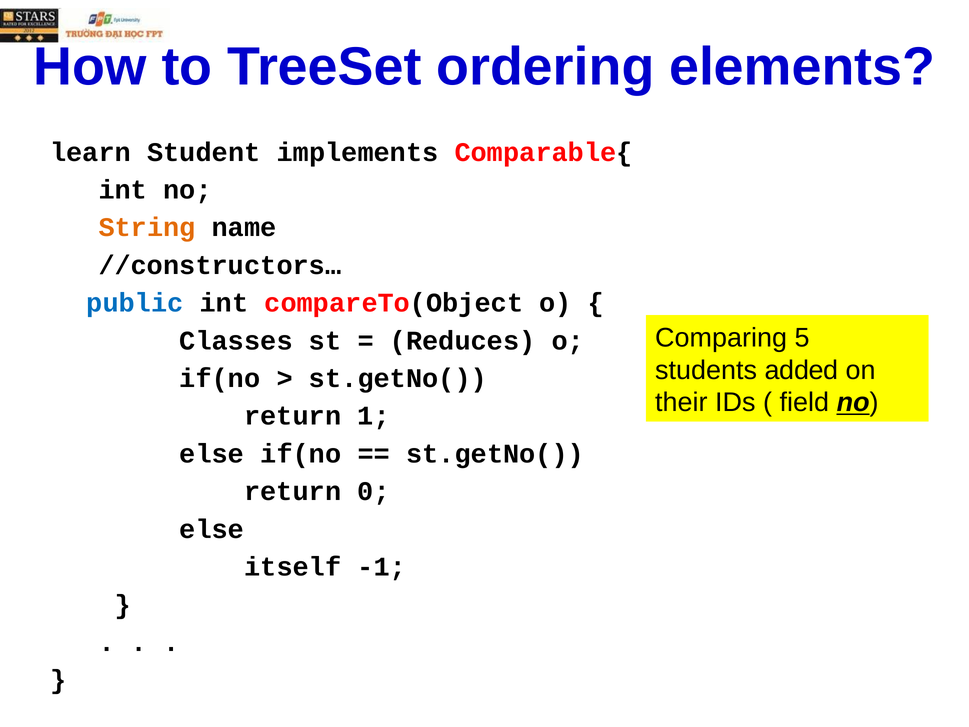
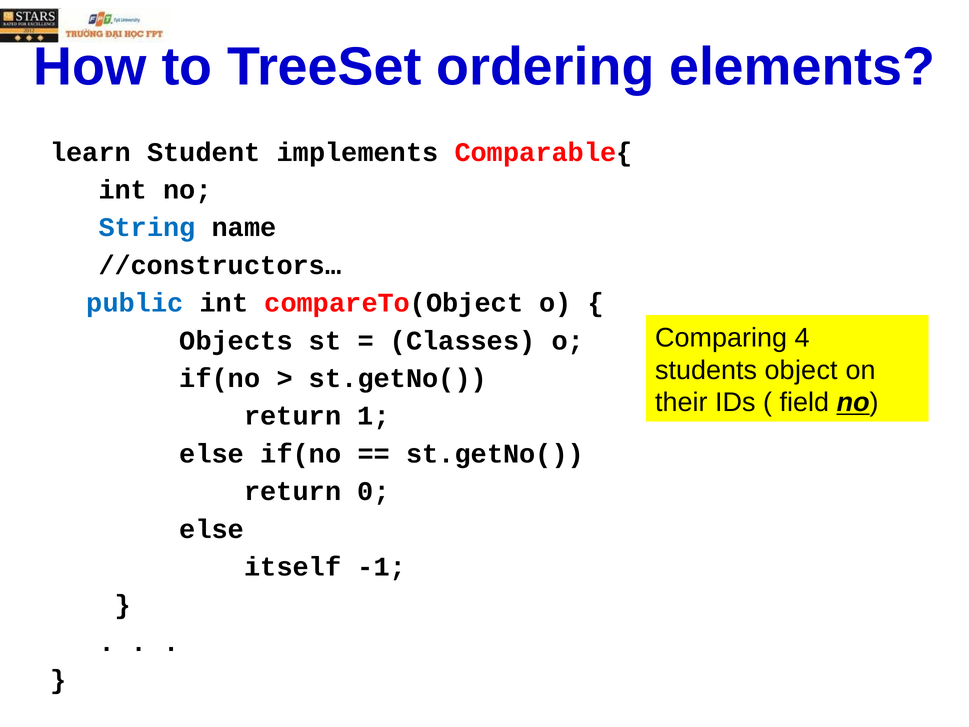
String colour: orange -> blue (147, 227)
5: 5 -> 4 (802, 338)
Classes: Classes -> Objects (236, 341)
Reduces: Reduces -> Classes (463, 341)
added: added -> object (801, 370)
